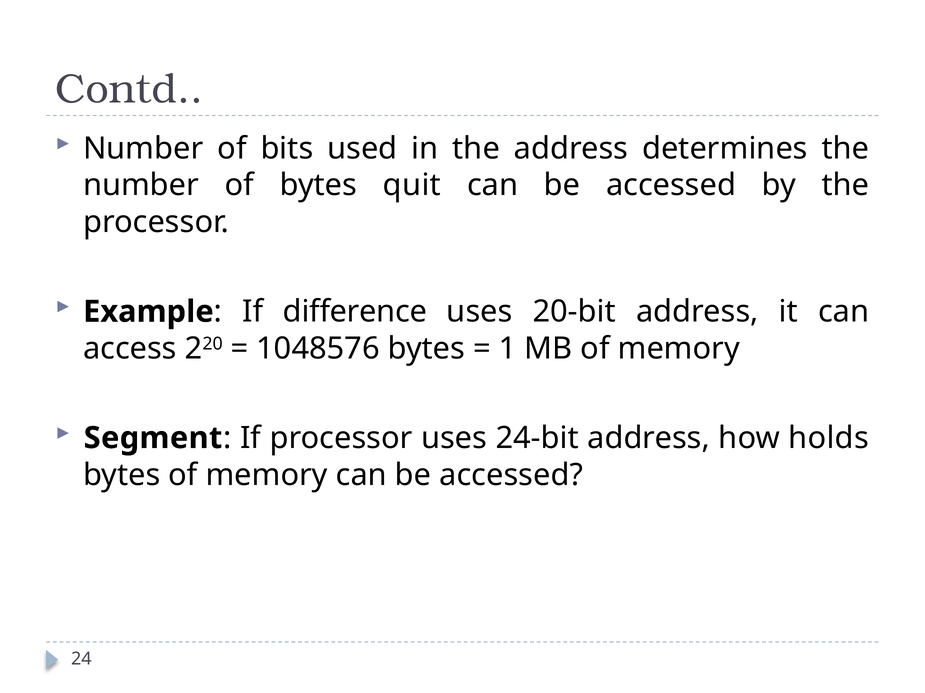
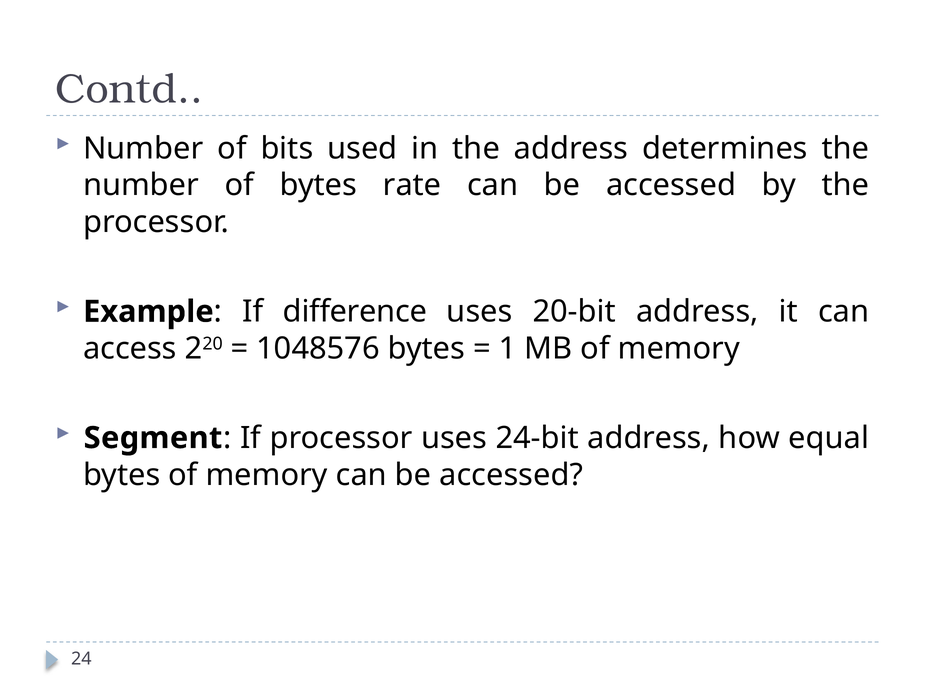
quit: quit -> rate (412, 186)
holds: holds -> equal (829, 438)
